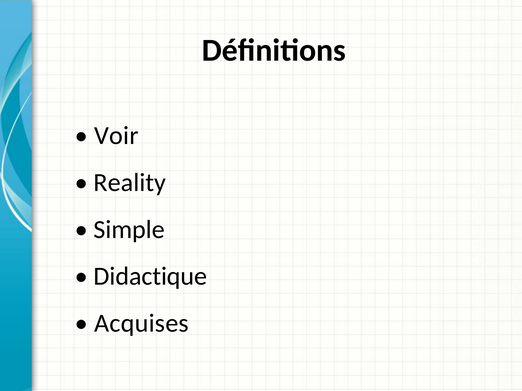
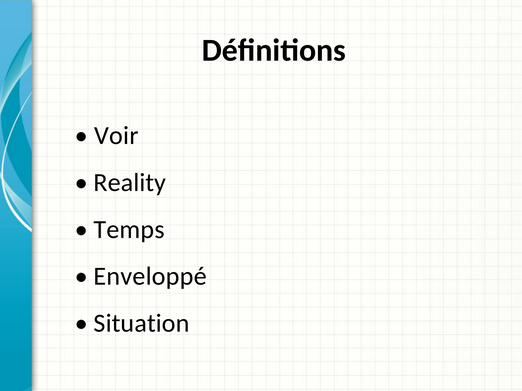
Simple: Simple -> Temps (129, 230)
Didactique: Didactique -> Enveloppé (150, 277)
Acquises: Acquises -> Situation (142, 324)
